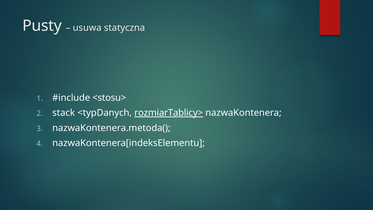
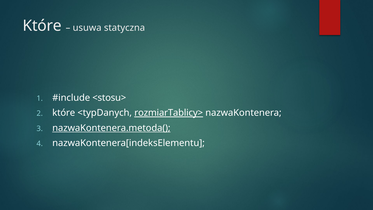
Pusty: Pusty -> Które (42, 26)
stack: stack -> które (64, 113)
nazwaKontenera.metoda( underline: none -> present (111, 128)
